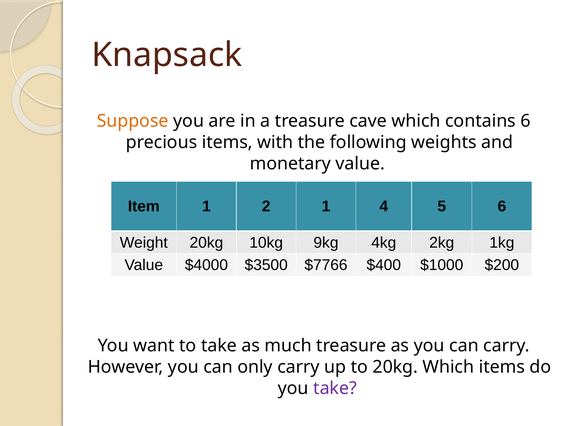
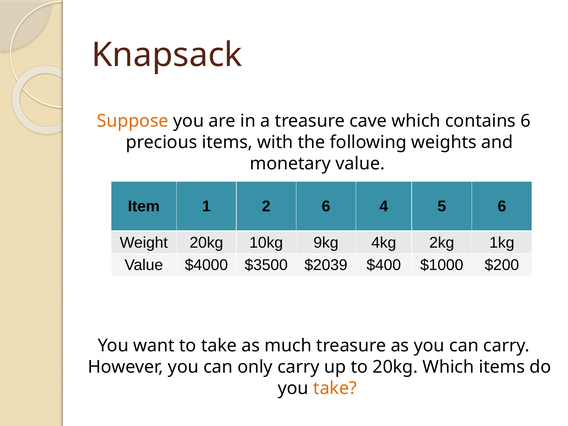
2 1: 1 -> 6 (326, 207)
$7766: $7766 -> $2039 (326, 265)
take colour: purple -> orange (335, 388)
